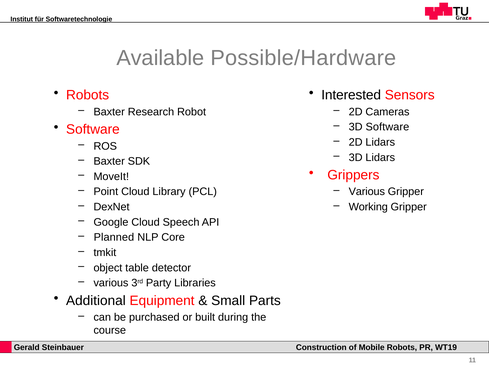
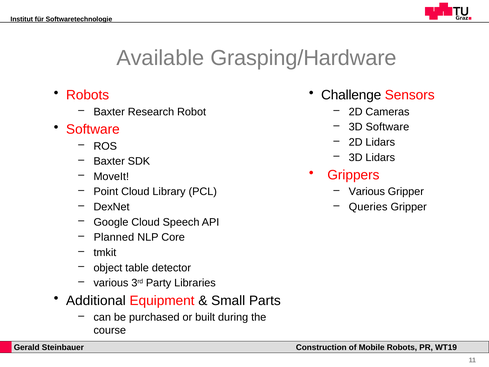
Possible/Hardware: Possible/Hardware -> Grasping/Hardware (304, 58)
Interested: Interested -> Challenge (351, 95)
Working: Working -> Queries (368, 207)
